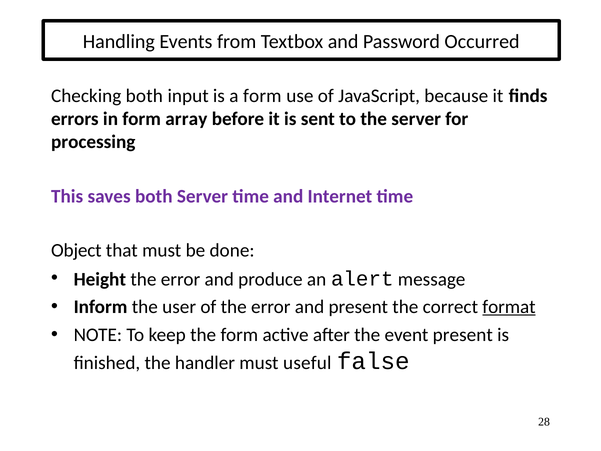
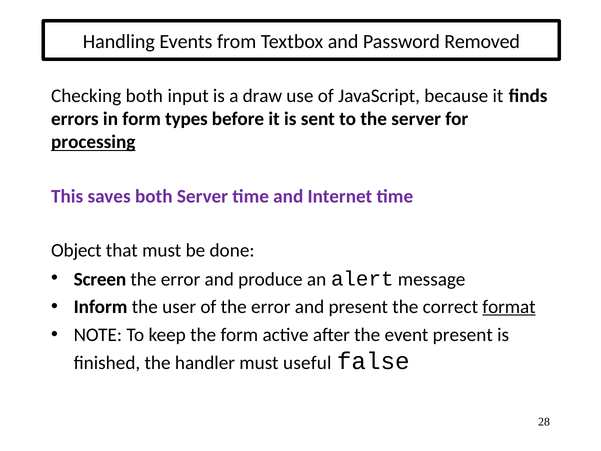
Occurred: Occurred -> Removed (482, 41)
a form: form -> draw (262, 96)
array: array -> types (186, 119)
processing underline: none -> present (93, 142)
Height: Height -> Screen (100, 279)
